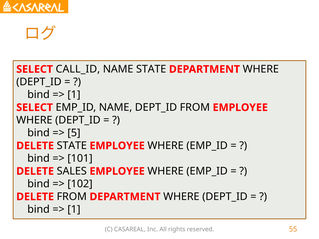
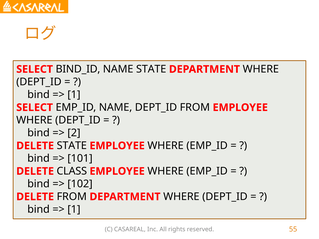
CALL_ID: CALL_ID -> BIND_ID (78, 69)
5: 5 -> 2 (74, 133)
SALES: SALES -> CLASS (72, 171)
